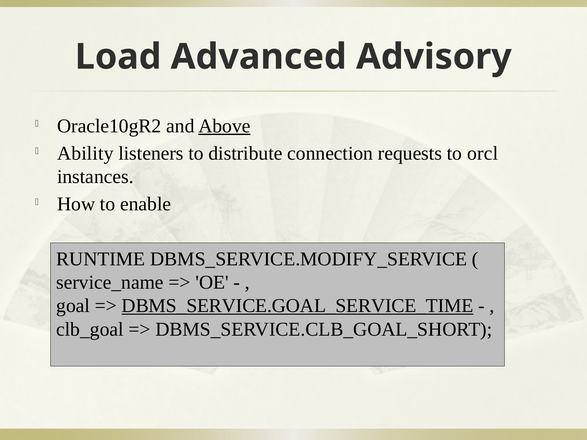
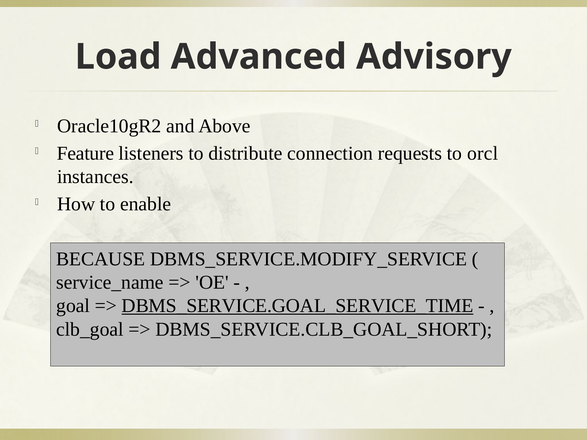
Above underline: present -> none (224, 126)
Ability: Ability -> Feature (86, 153)
RUNTIME: RUNTIME -> BECAUSE (101, 259)
